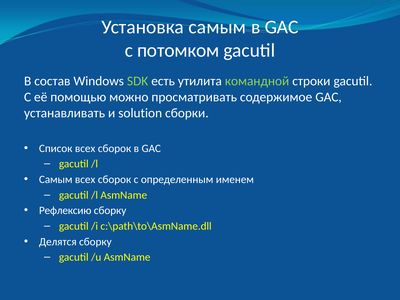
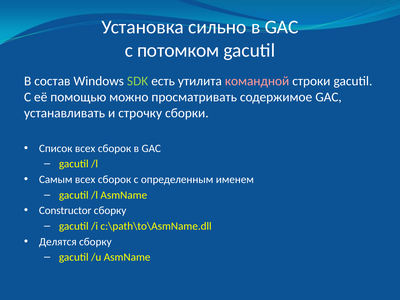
Установка самым: самым -> сильно (217, 27)
командной colour: light green -> pink (257, 81)
solution: solution -> строчку (140, 113)
Рефлексию: Рефлексию -> Constructor (65, 211)
